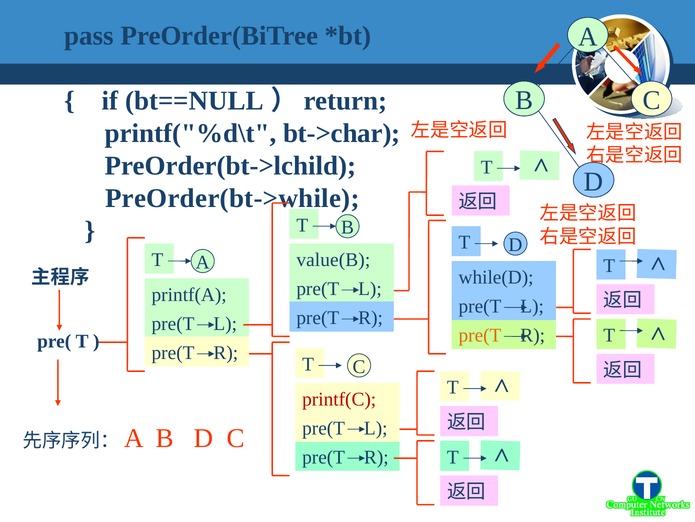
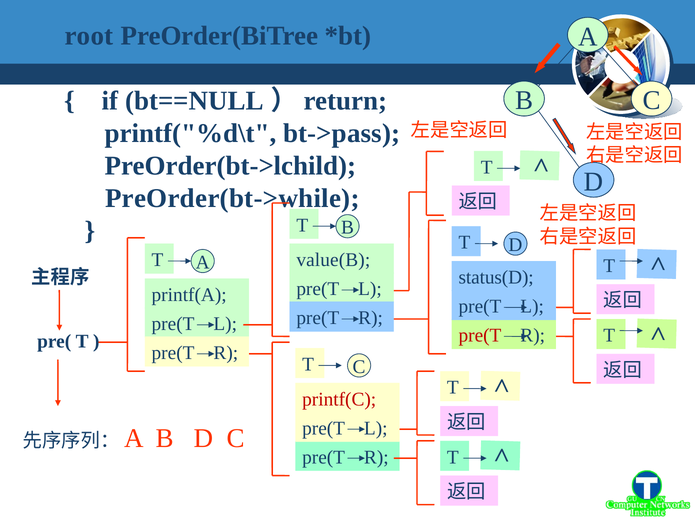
pass: pass -> root (89, 36)
bt->char: bt->char -> bt->pass (342, 133)
while(D: while(D -> status(D (496, 277)
pre(T colour: orange -> red (480, 335)
